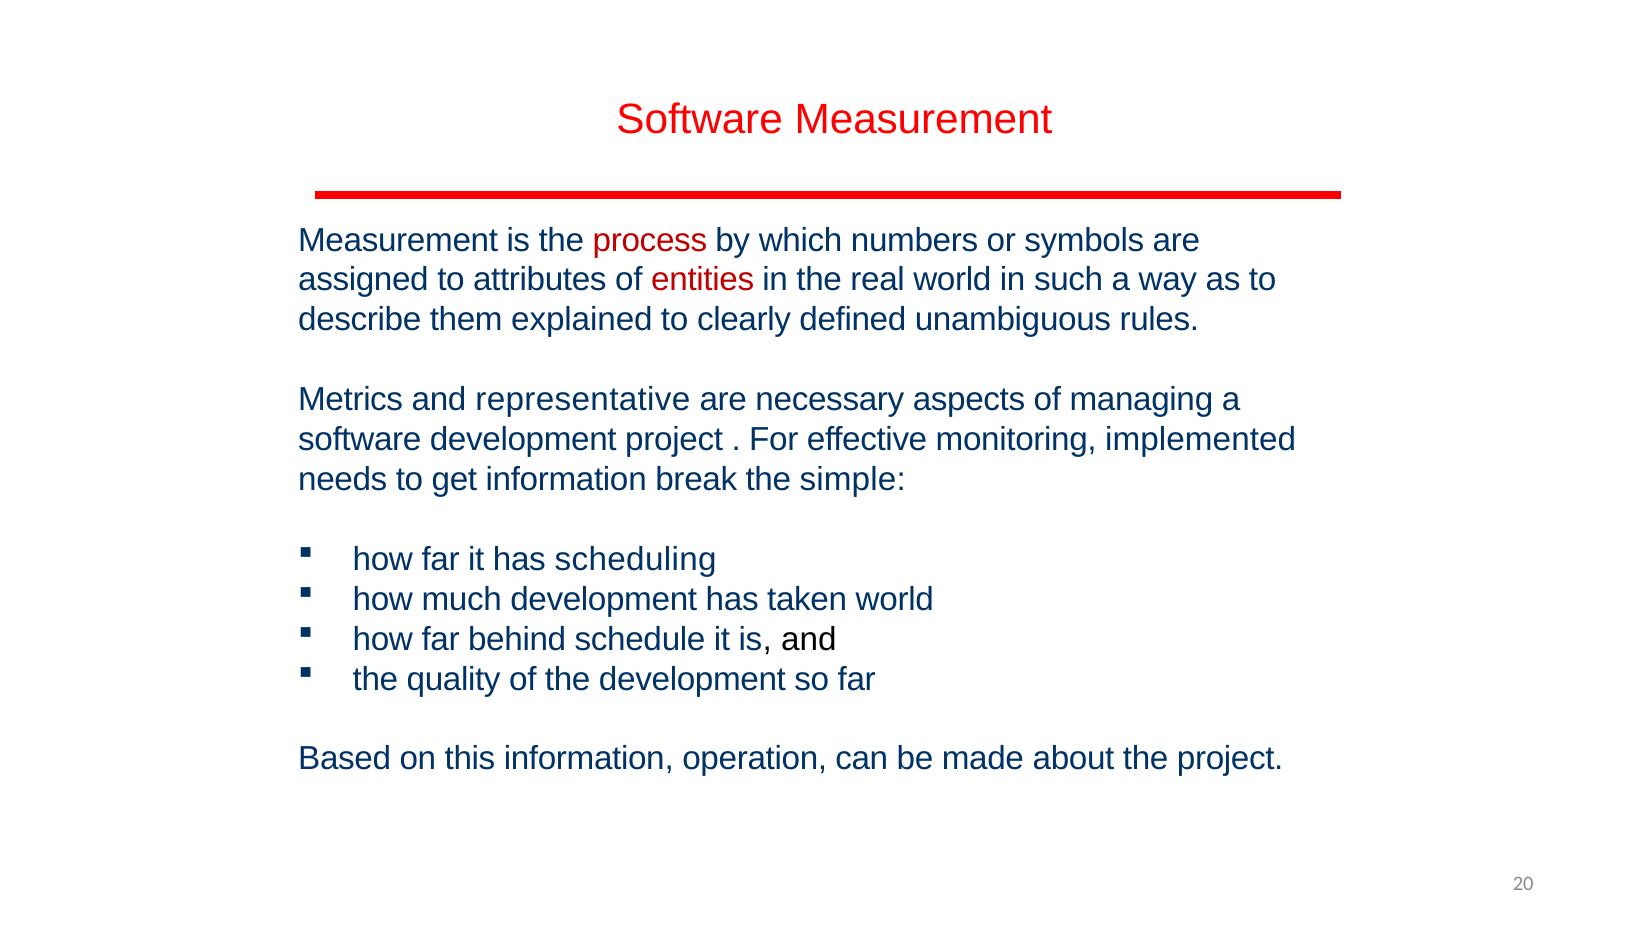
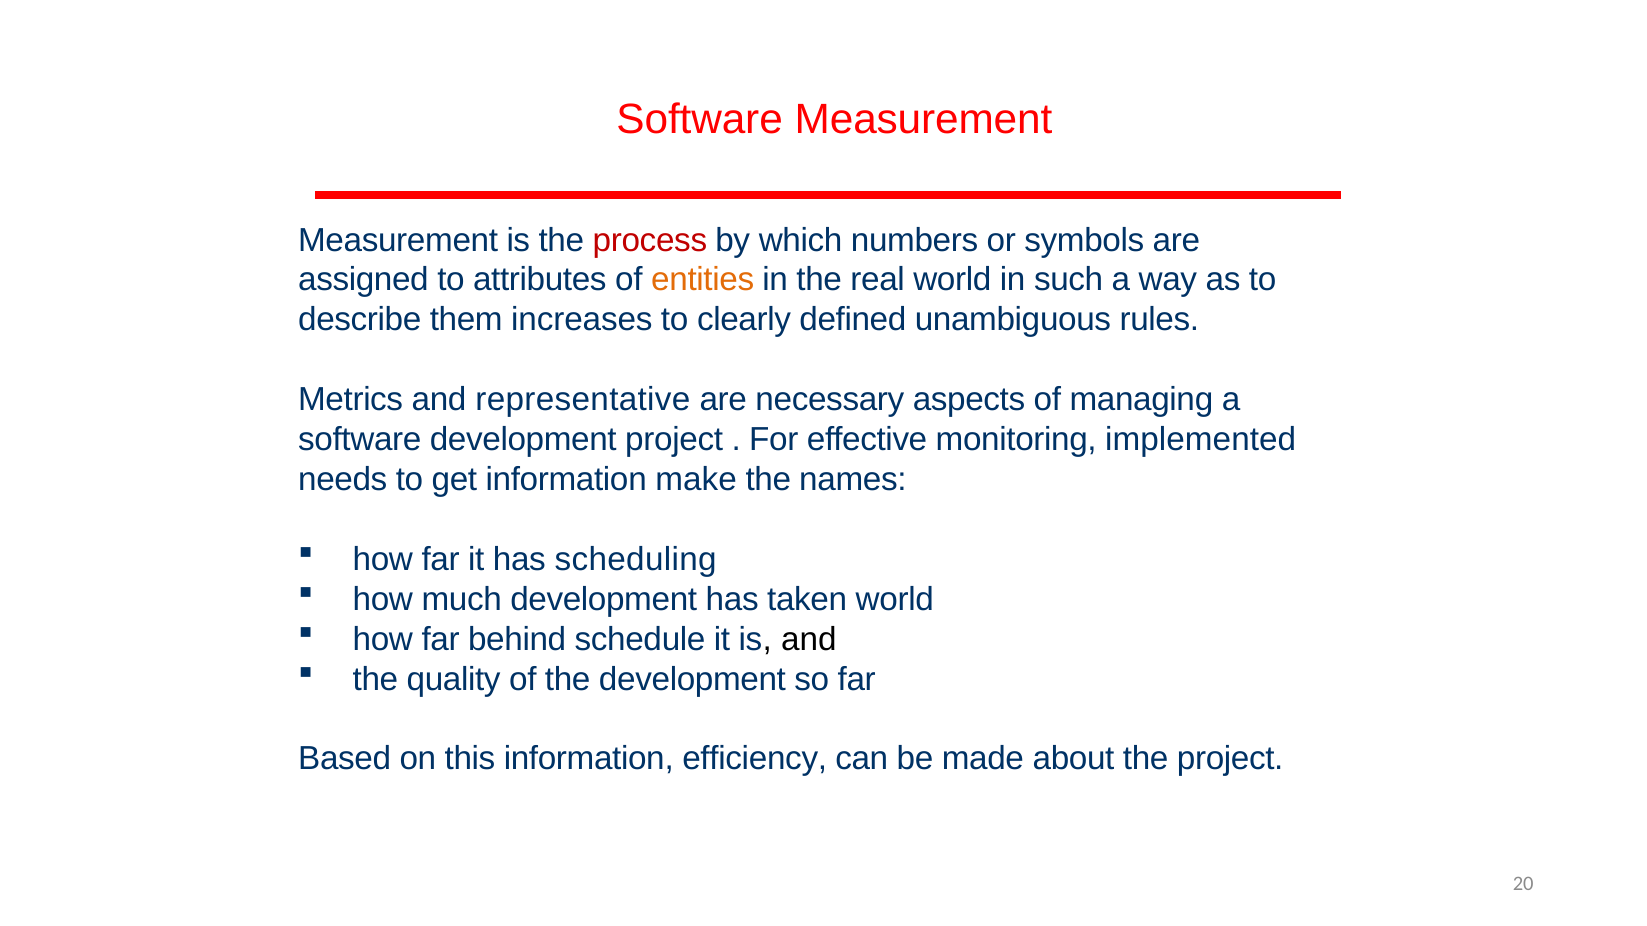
entities colour: red -> orange (703, 280)
explained: explained -> increases (582, 320)
break: break -> make (696, 480)
simple: simple -> names (853, 480)
operation: operation -> efficiency (755, 759)
